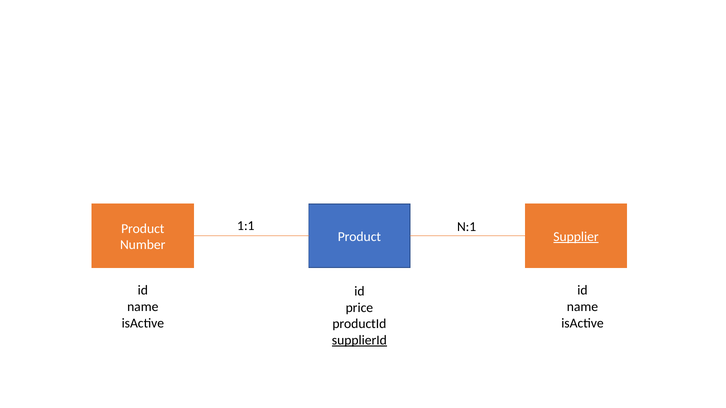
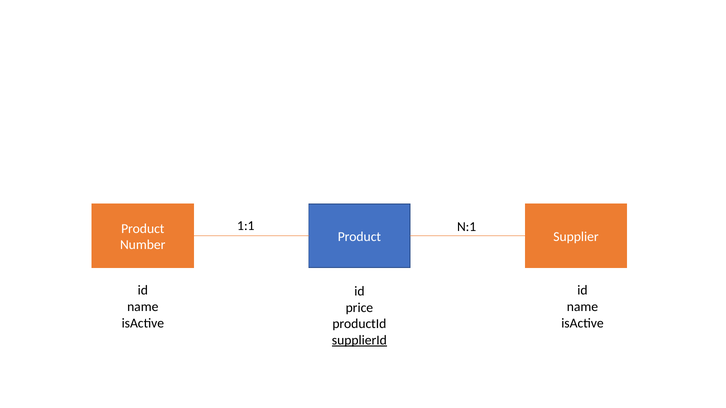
Supplier underline: present -> none (576, 237)
